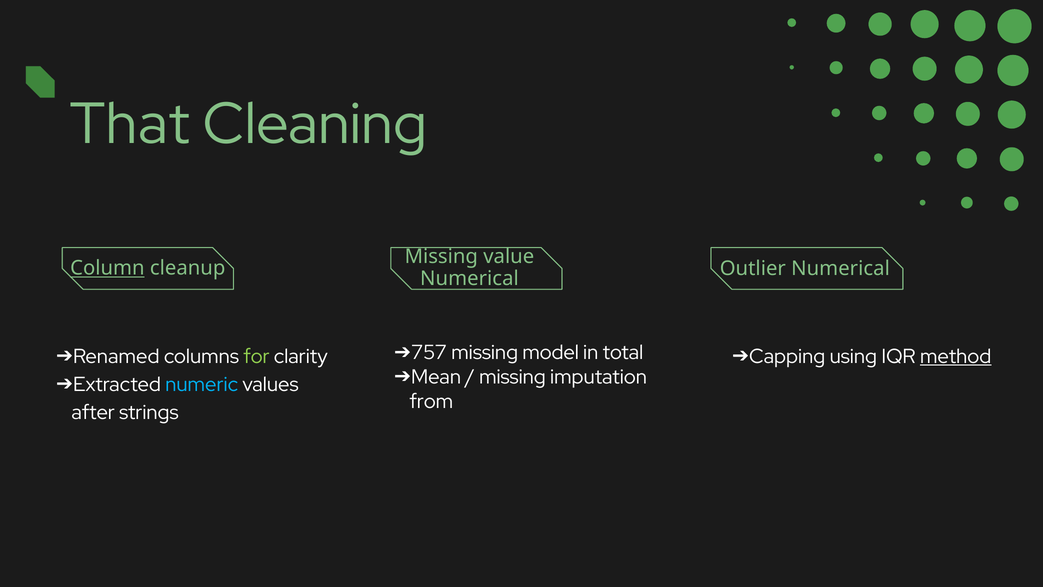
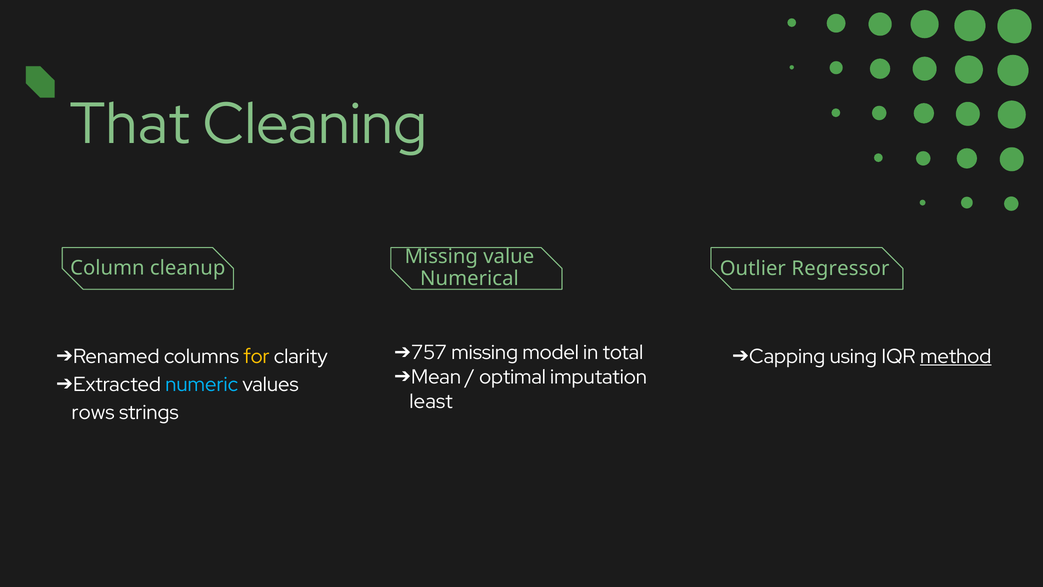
Column underline: present -> none (107, 268)
Outlier Numerical: Numerical -> Regressor (840, 268)
for colour: light green -> yellow (256, 356)
missing: missing -> optimal (512, 377)
from: from -> least (431, 401)
after: after -> rows (93, 412)
